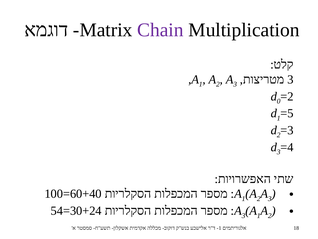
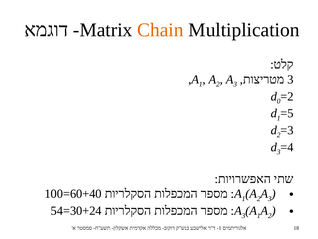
Chain colour: purple -> orange (160, 30)
